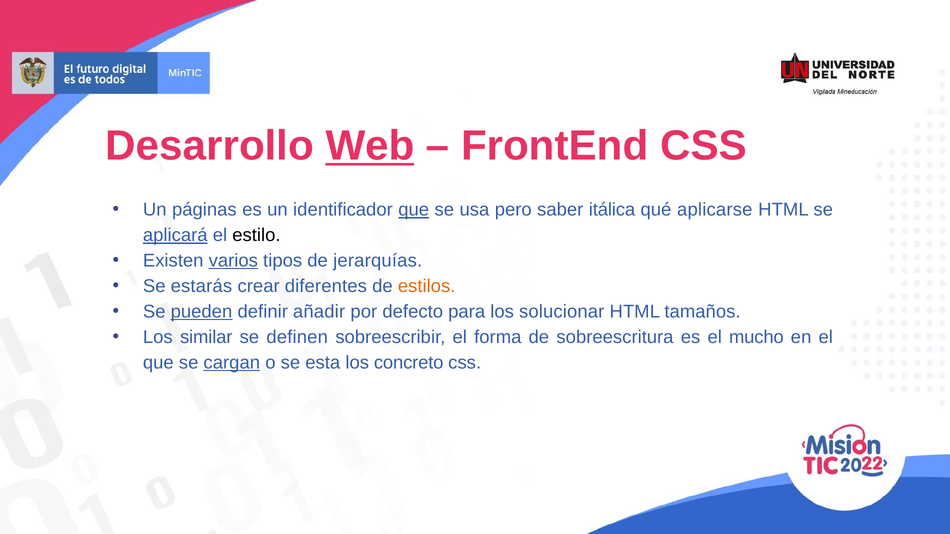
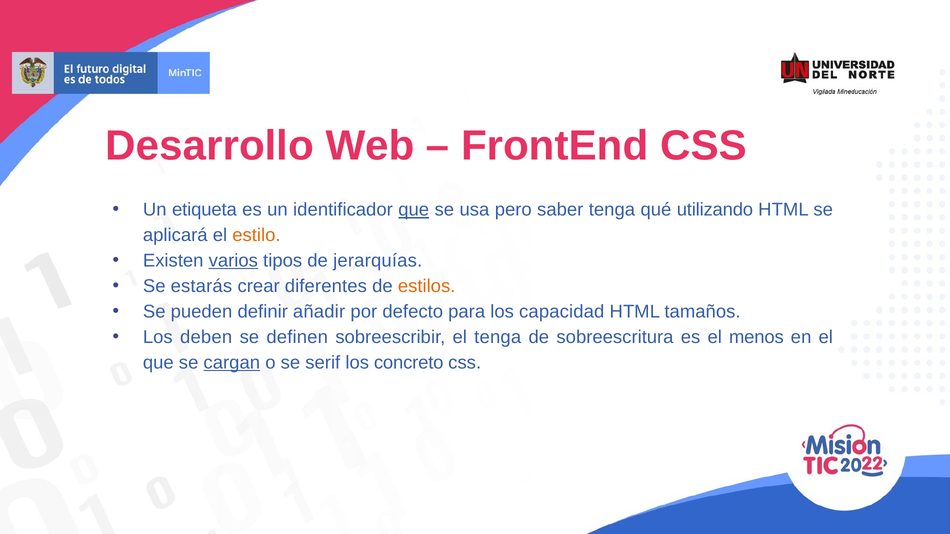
Web underline: present -> none (370, 146)
páginas: páginas -> etiqueta (204, 210)
saber itálica: itálica -> tenga (612, 210)
aplicarse: aplicarse -> utilizando (715, 210)
aplicará underline: present -> none (175, 235)
estilo colour: black -> orange (256, 235)
pueden underline: present -> none (201, 312)
solucionar: solucionar -> capacidad (562, 312)
similar: similar -> deben (206, 337)
el forma: forma -> tenga (498, 337)
mucho: mucho -> menos (756, 337)
esta: esta -> serif (323, 363)
